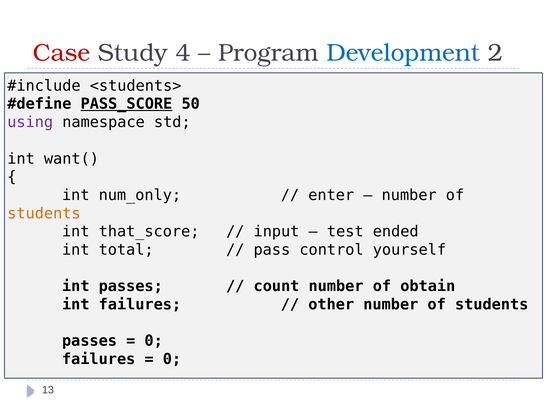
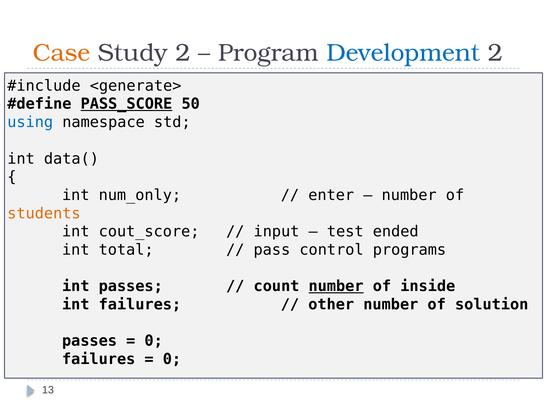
Case colour: red -> orange (61, 53)
Study 4: 4 -> 2 (183, 53)
<students>: <students> -> <generate> (136, 86)
using colour: purple -> blue (30, 122)
want(: want( -> data( (71, 159)
that_score: that_score -> cout_score (149, 232)
yourself: yourself -> programs (409, 250)
number underline: none -> present (336, 286)
obtain: obtain -> inside (428, 286)
students: students -> solution (492, 305)
